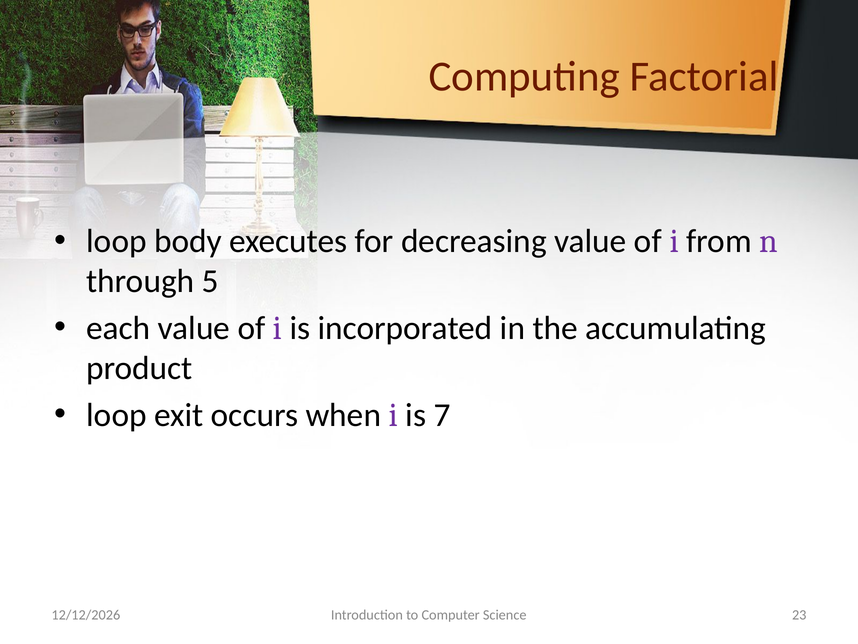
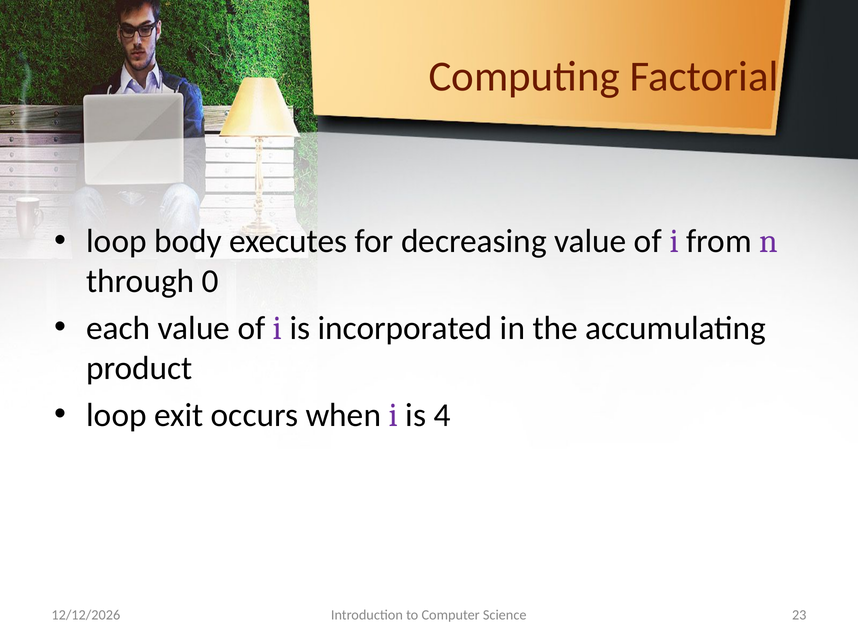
5: 5 -> 0 (210, 281)
7: 7 -> 4 (442, 415)
